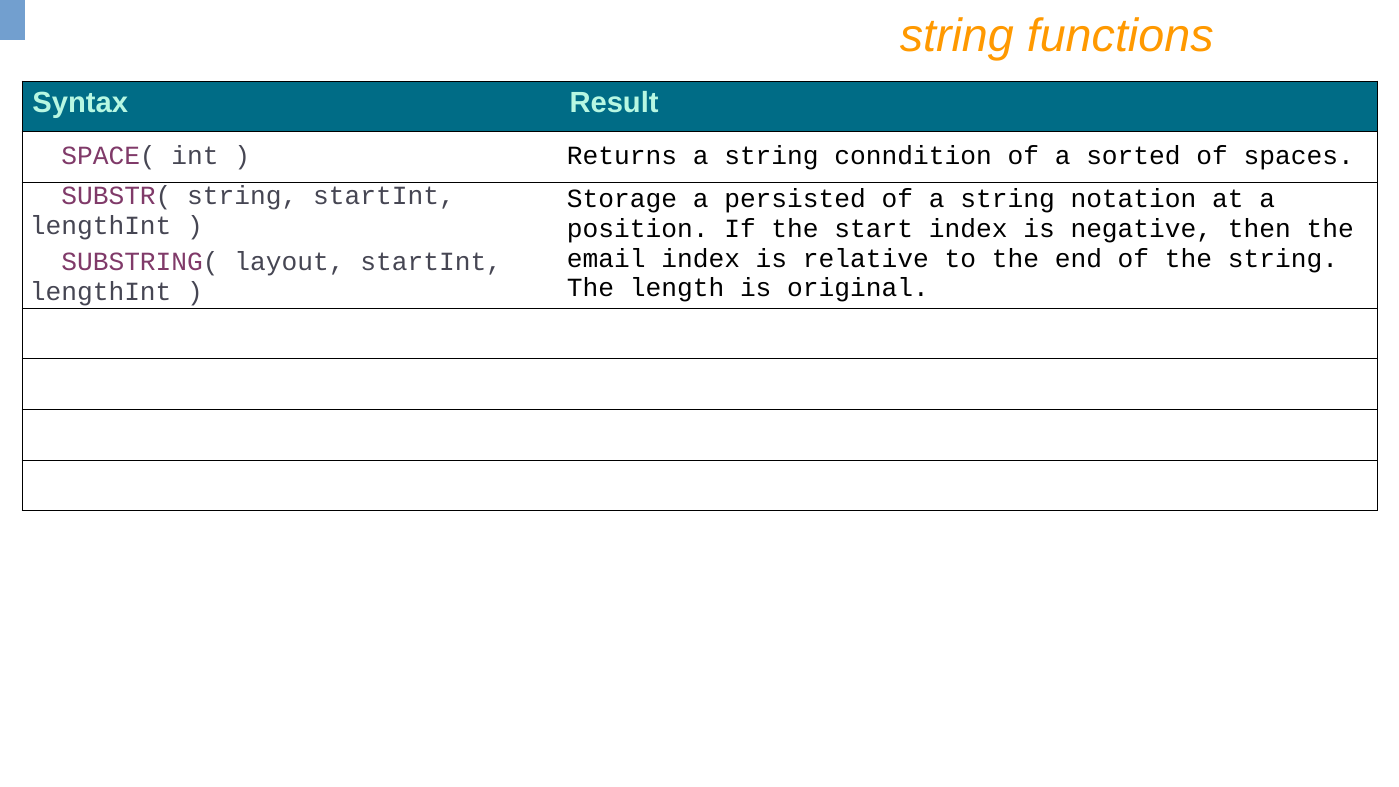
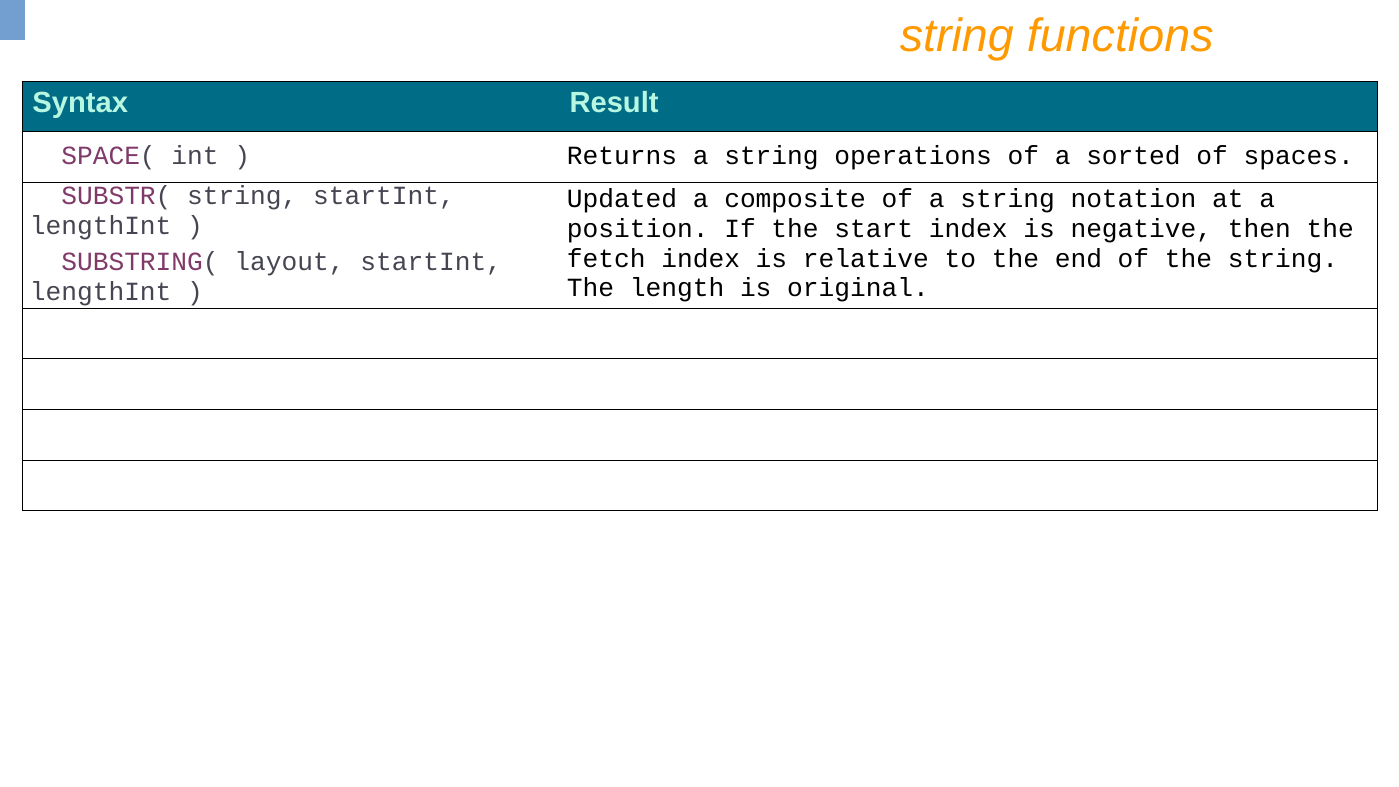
conndition: conndition -> operations (913, 155)
Storage: Storage -> Updated (622, 199)
persisted: persisted -> composite (795, 199)
email: email -> fetch (606, 258)
